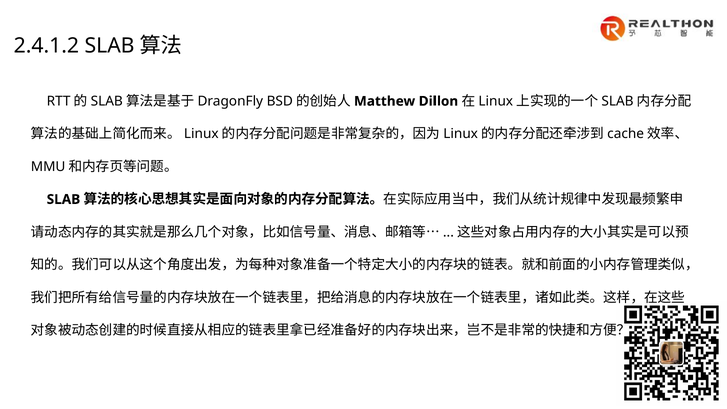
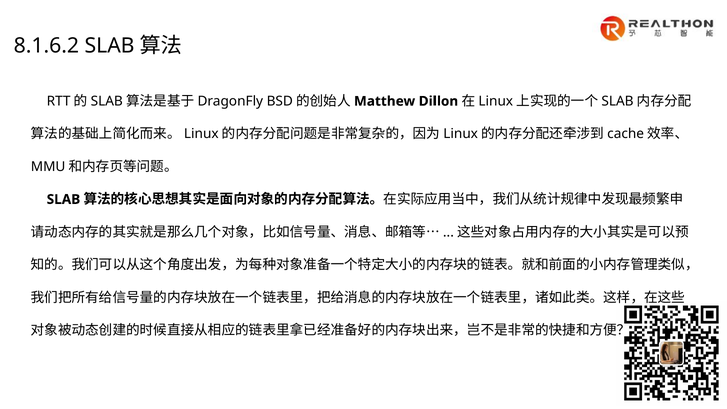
2.4.1.2: 2.4.1.2 -> 8.1.6.2 (46, 46)
